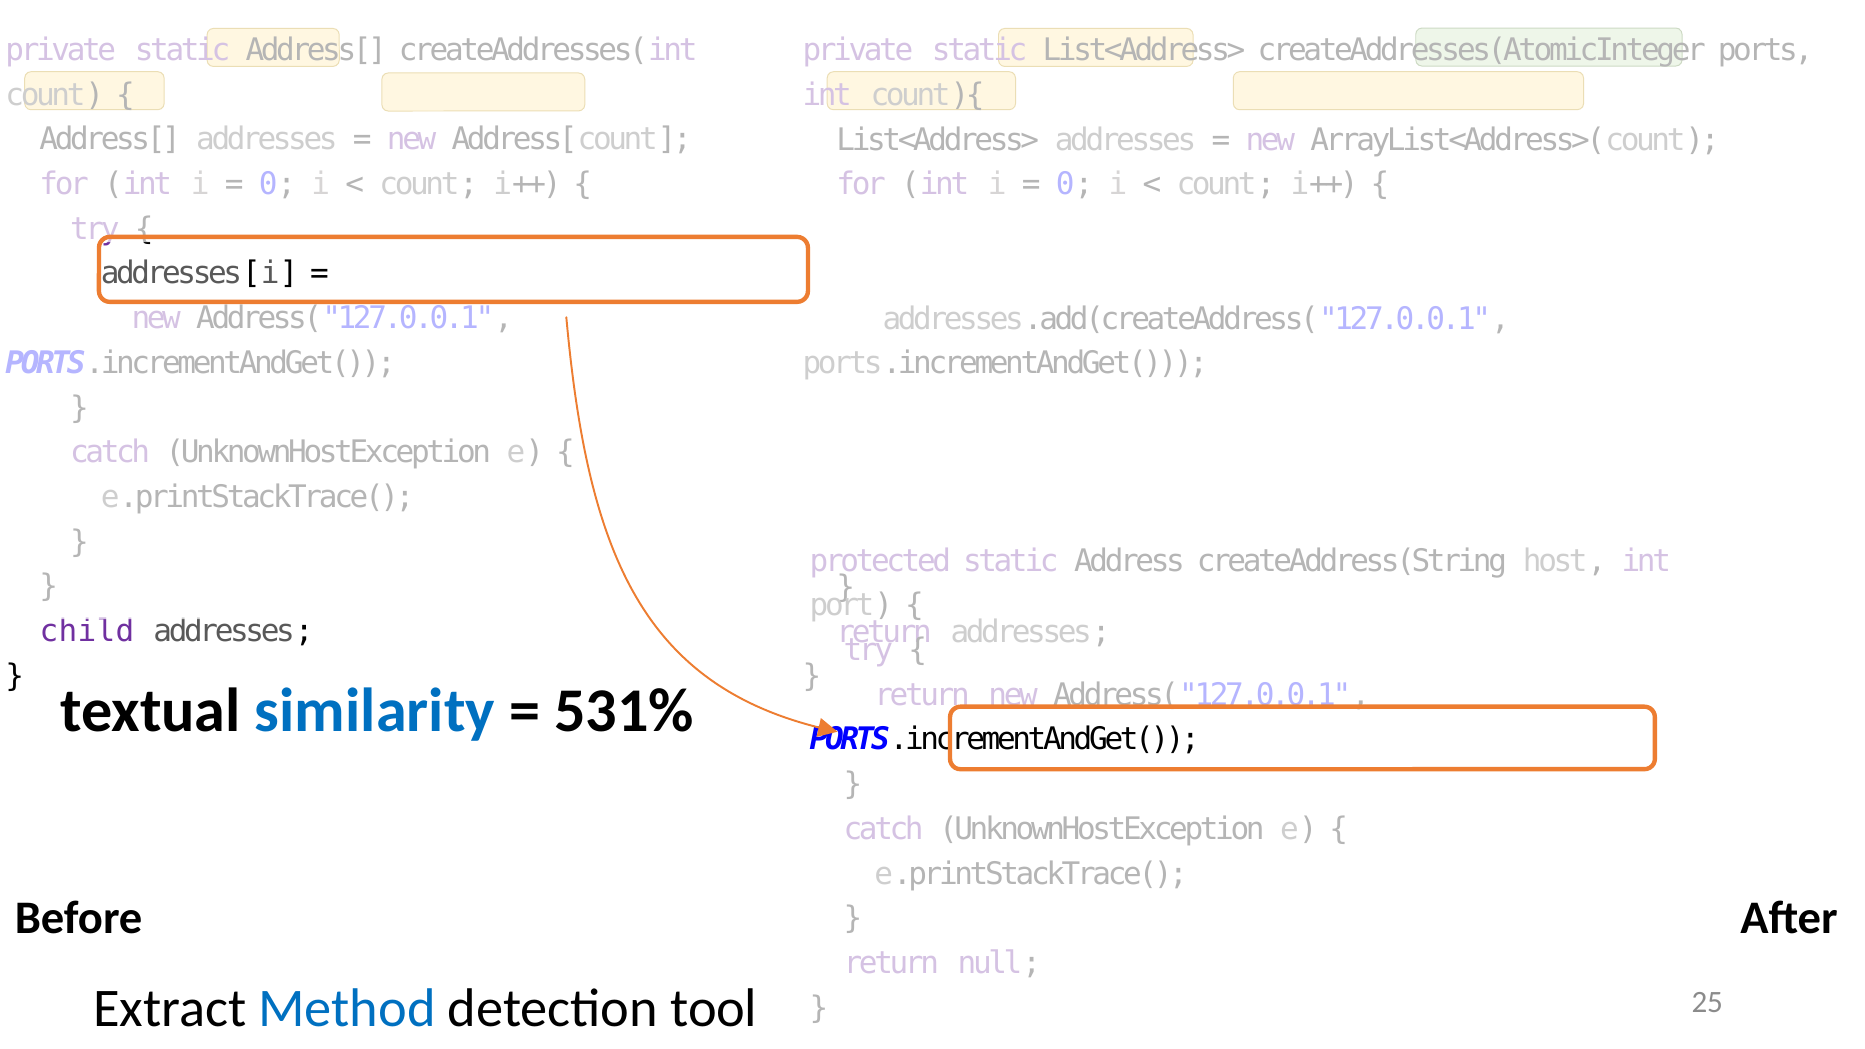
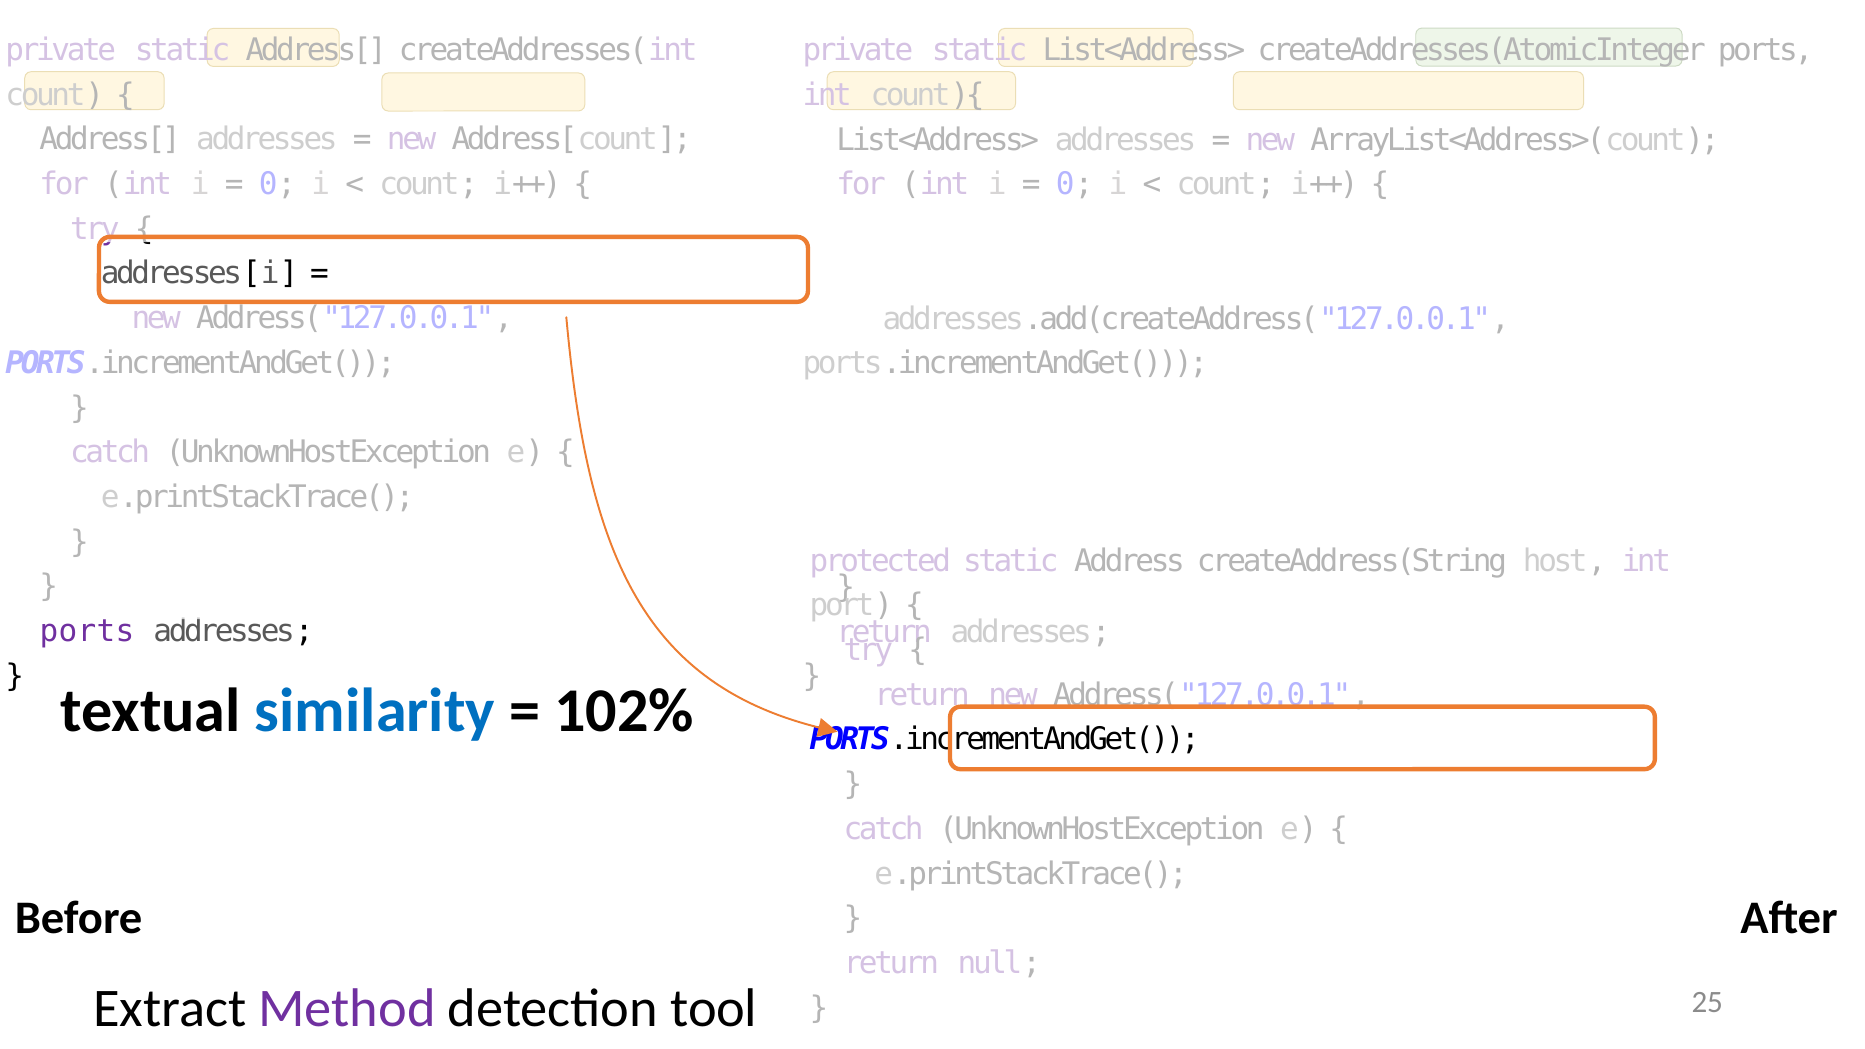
child: child -> ports (87, 631)
531%: 531% -> 102% (624, 711)
Method colour: blue -> purple (347, 1008)
